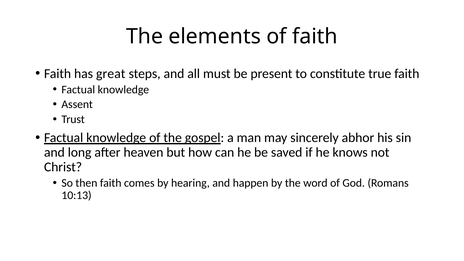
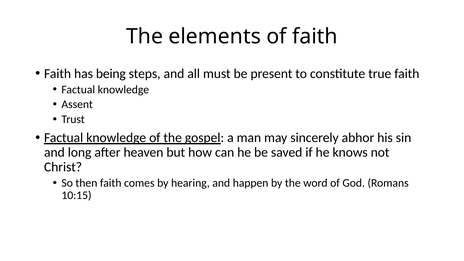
great: great -> being (111, 74)
10:13: 10:13 -> 10:15 (77, 196)
